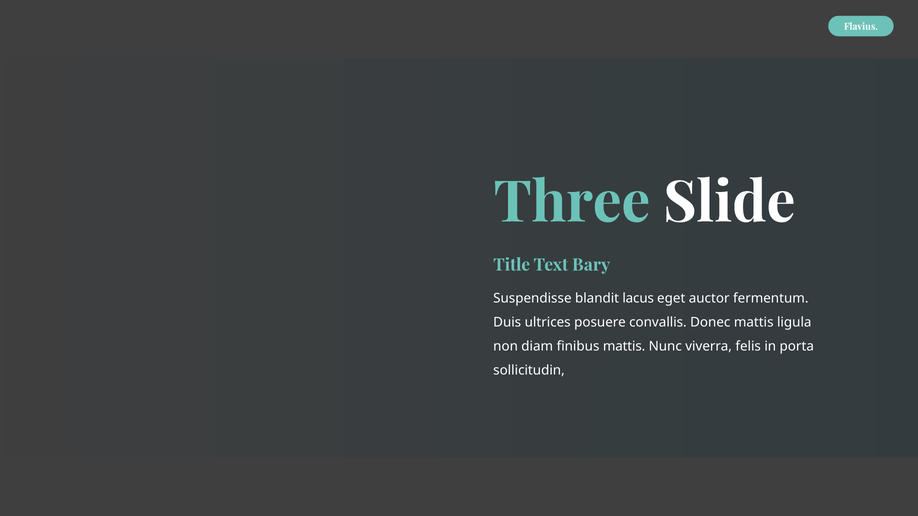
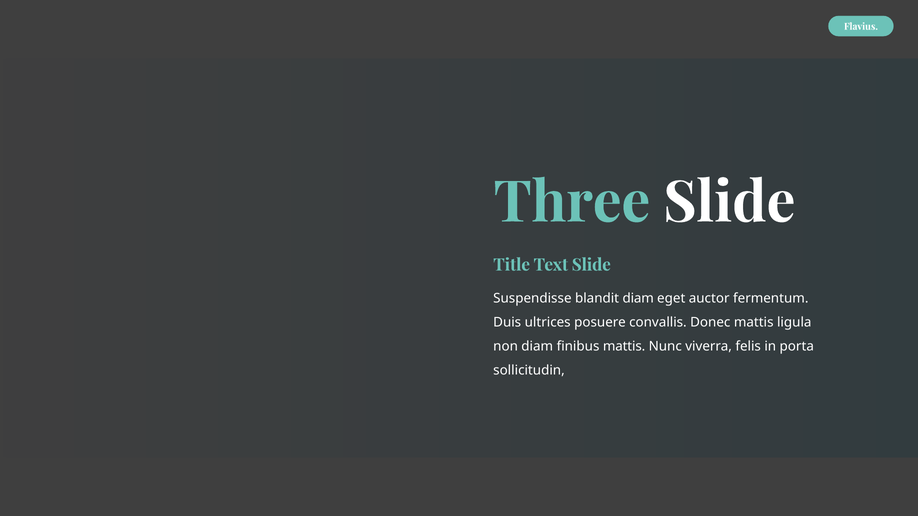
Text Bary: Bary -> Slide (591, 265)
blandit lacus: lacus -> diam (638, 298)
